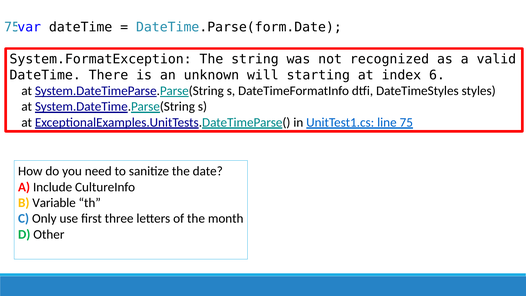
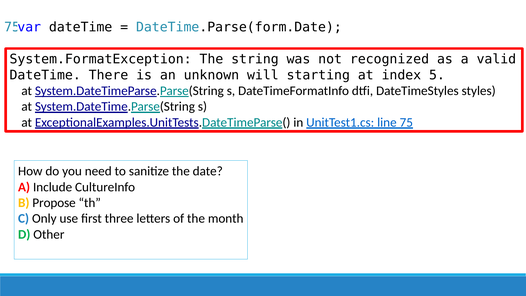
6: 6 -> 5 (437, 75)
Variable: Variable -> Propose (54, 203)
